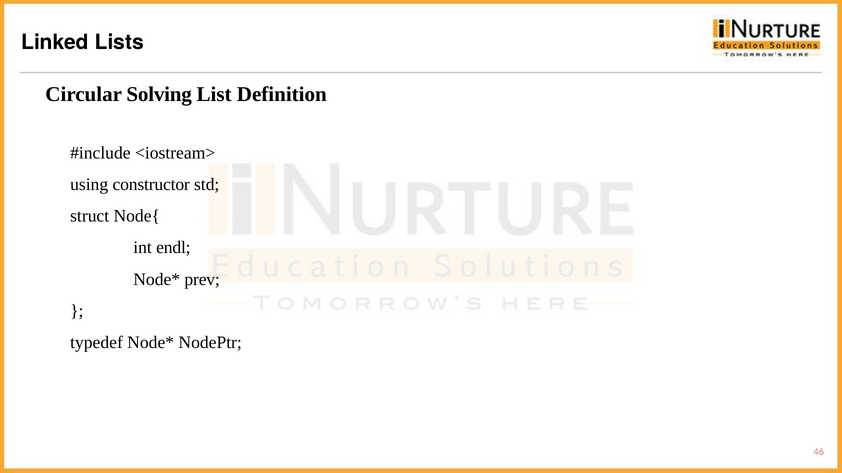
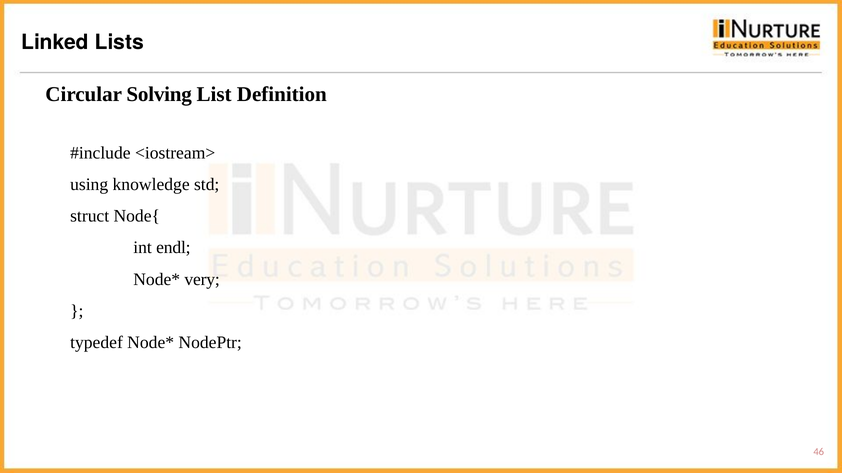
constructor: constructor -> knowledge (151, 185)
prev: prev -> very (202, 280)
